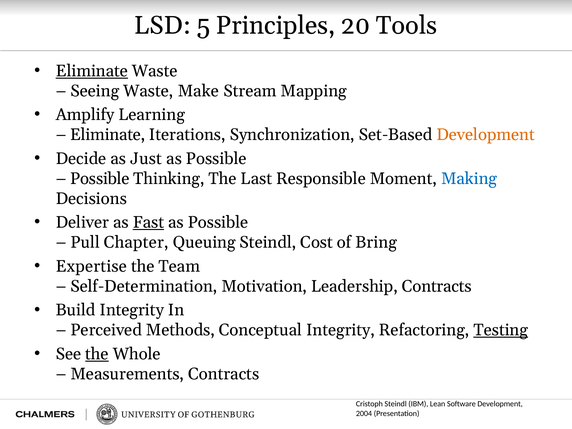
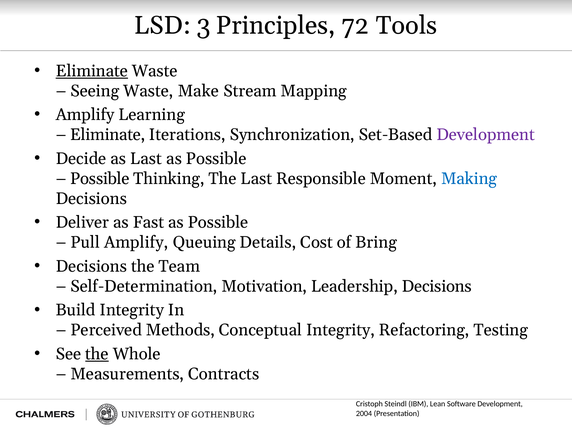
5: 5 -> 3 (203, 25)
20: 20 -> 72 (355, 25)
Development colour: orange -> purple (486, 135)
as Just: Just -> Last (146, 159)
Fast underline: present -> none (148, 222)
Pull Chapter: Chapter -> Amplify (136, 242)
Queuing Steindl: Steindl -> Details (268, 242)
Expertise: Expertise -> Decisions (91, 266)
Leadership Contracts: Contracts -> Decisions (437, 286)
Testing underline: present -> none (501, 330)
